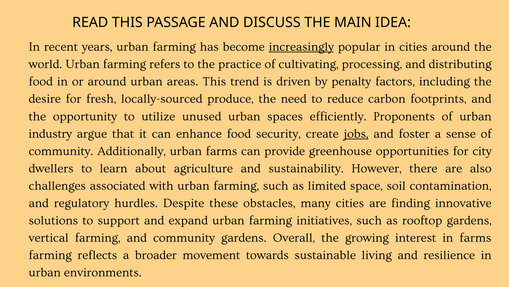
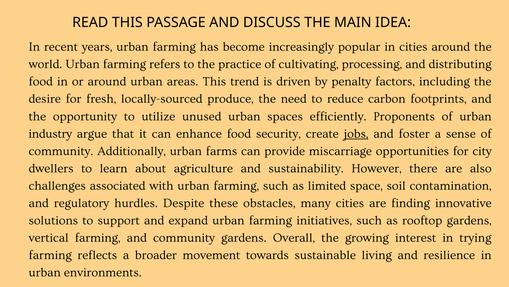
increasingly underline: present -> none (301, 47)
greenhouse: greenhouse -> miscarriage (340, 151)
in farms: farms -> trying (475, 237)
